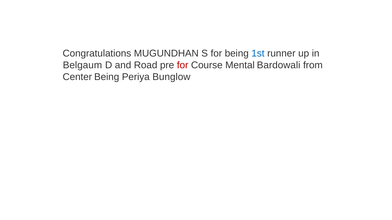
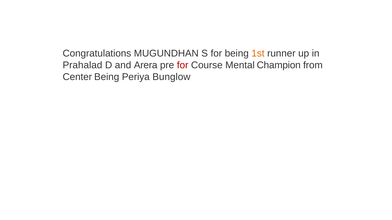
1st colour: blue -> orange (258, 54)
Belgaum: Belgaum -> Prahalad (82, 65)
Road: Road -> Arera (146, 65)
Bardowali: Bardowali -> Champion (279, 65)
